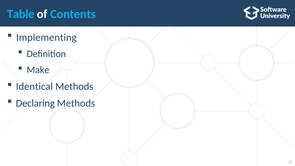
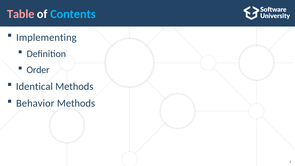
Table colour: light blue -> pink (21, 14)
Make: Make -> Order (38, 70)
Declaring: Declaring -> Behavior (35, 103)
